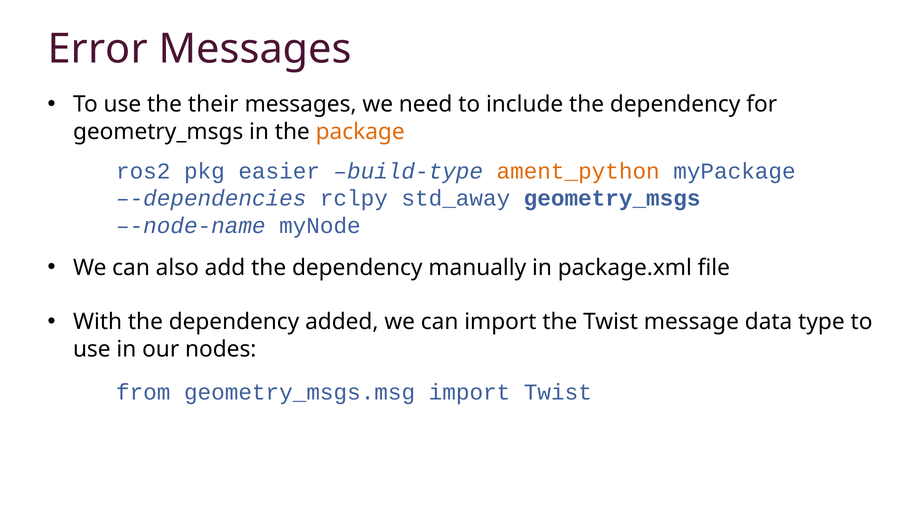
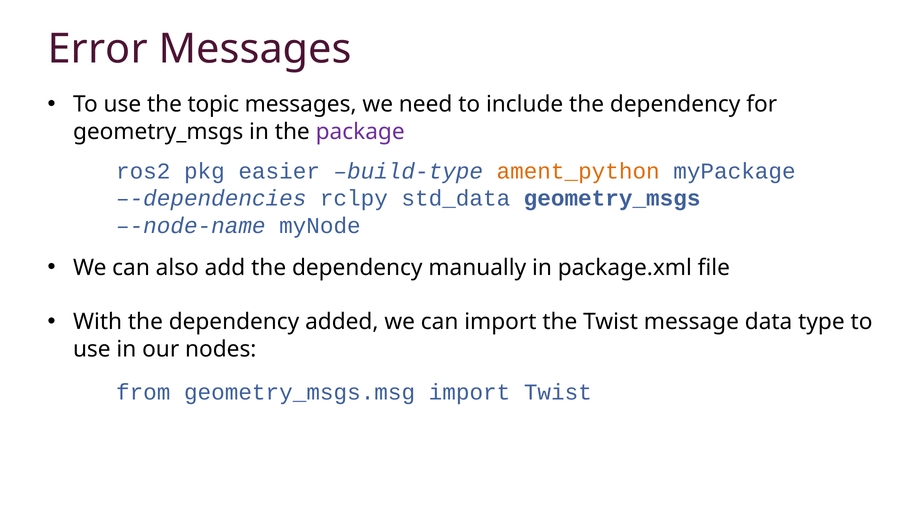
their: their -> topic (213, 104)
package colour: orange -> purple (360, 131)
std_away: std_away -> std_data (456, 198)
